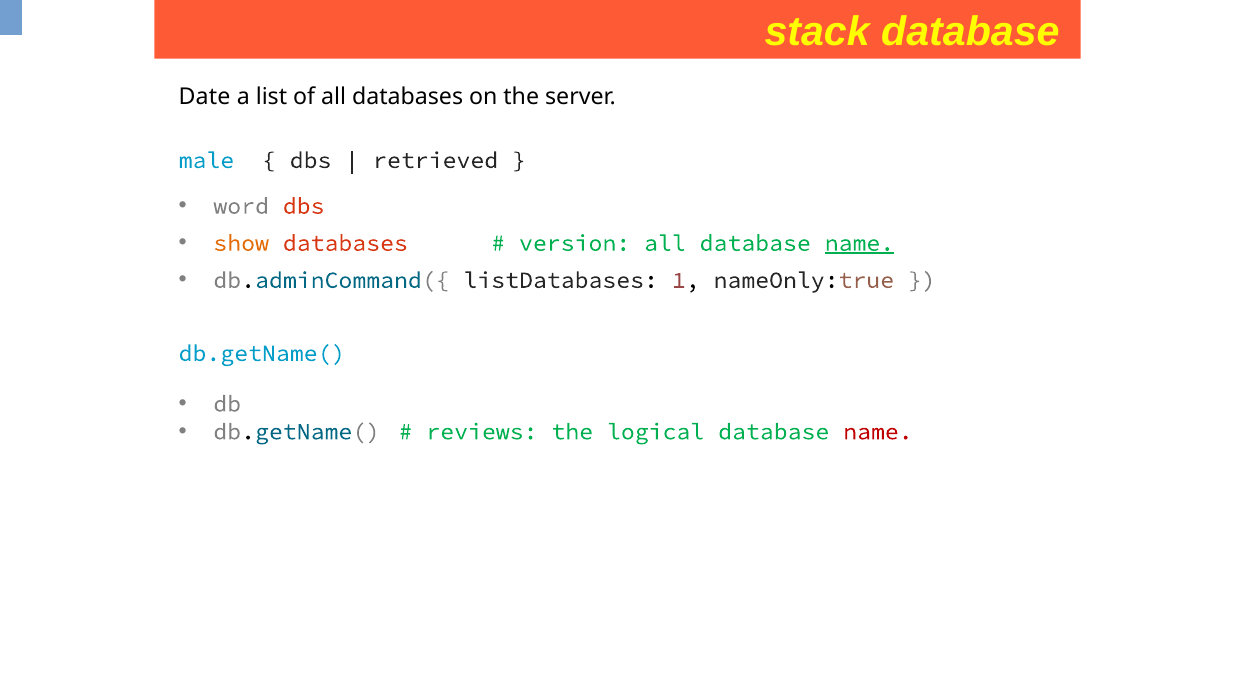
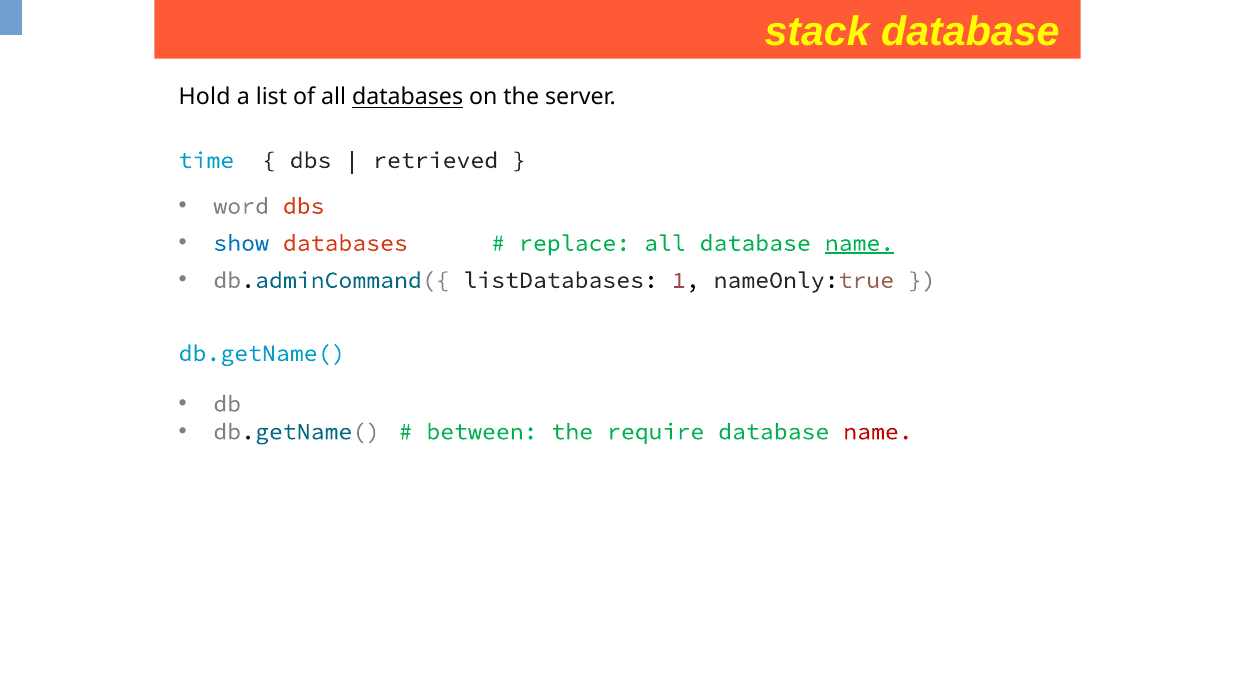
Date: Date -> Hold (205, 97)
databases underline: none -> present (408, 97)
male: male -> time (206, 160)
show colour: orange -> blue (241, 243)
version: version -> replace (575, 243)
reviews: reviews -> between (482, 431)
logical: logical -> require (656, 431)
